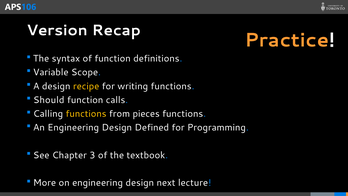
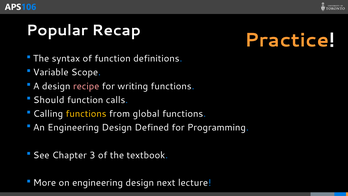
Version: Version -> Popular (57, 30)
recipe colour: yellow -> pink (86, 86)
pieces: pieces -> global (146, 114)
